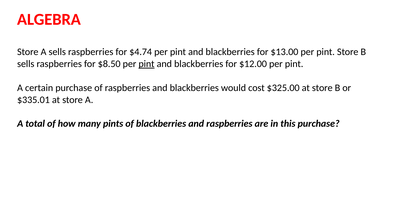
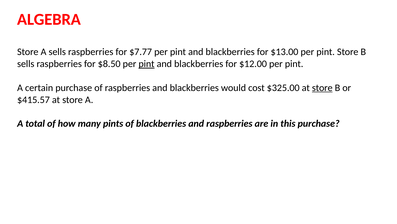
$4.74: $4.74 -> $7.77 (141, 52)
store underline: none -> present (322, 88)
$335.01: $335.01 -> $415.57 (33, 99)
